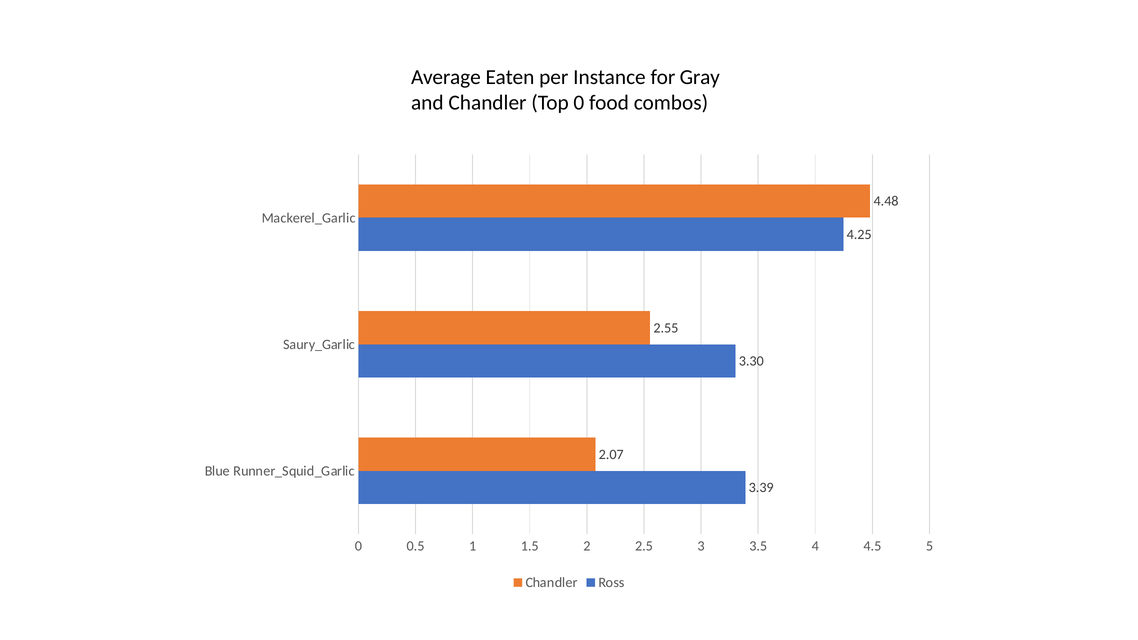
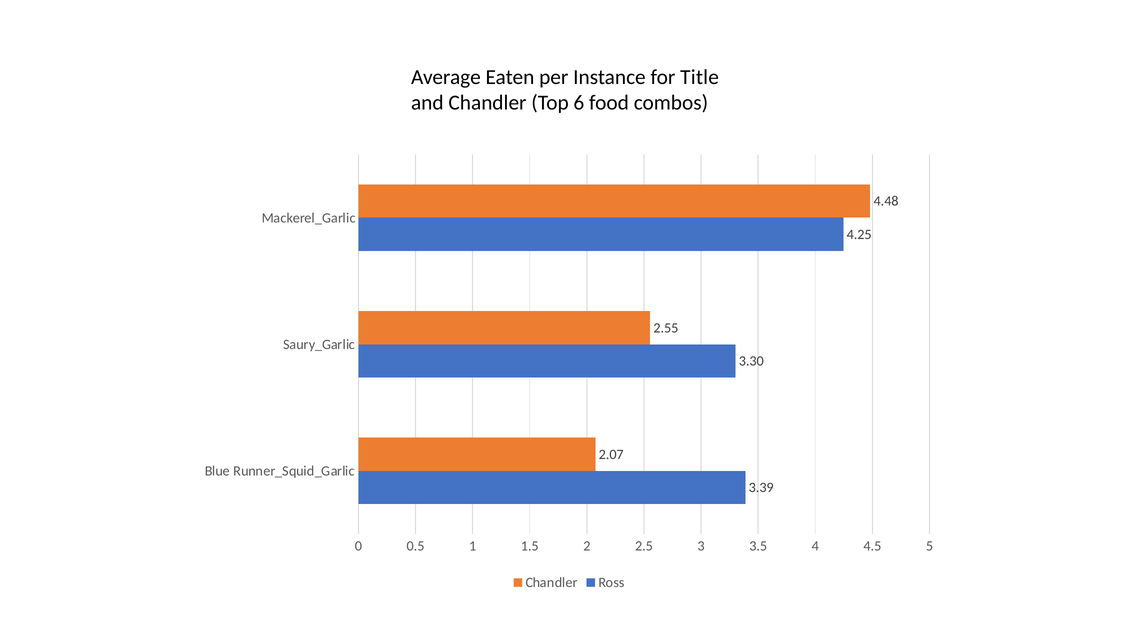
Gray: Gray -> Title (700, 77)
Top 0: 0 -> 6 (579, 103)
